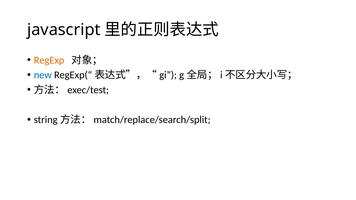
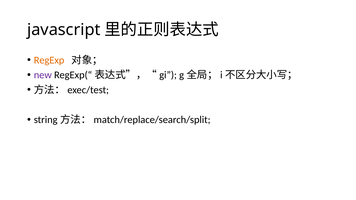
new colour: blue -> purple (43, 75)
